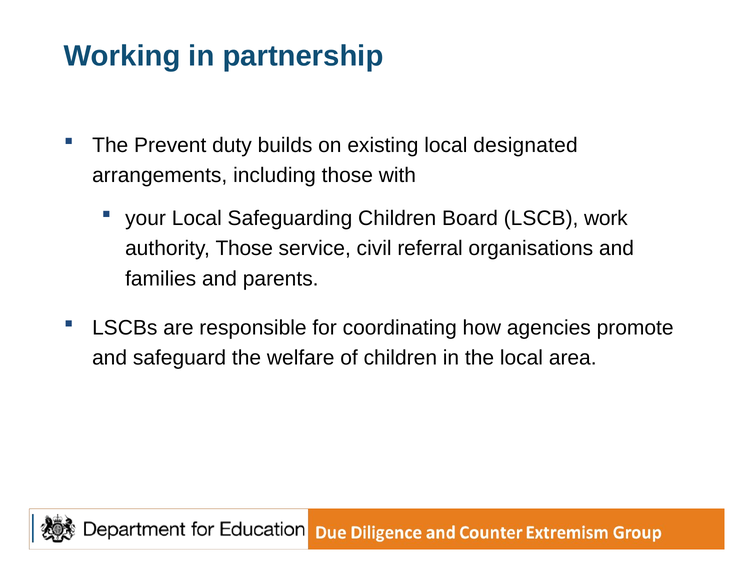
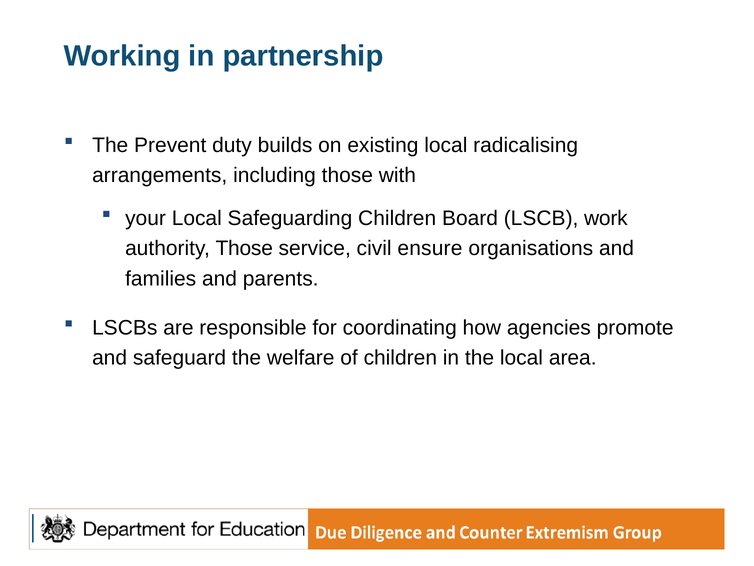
designated: designated -> radicalising (526, 145)
referral: referral -> ensure (430, 248)
